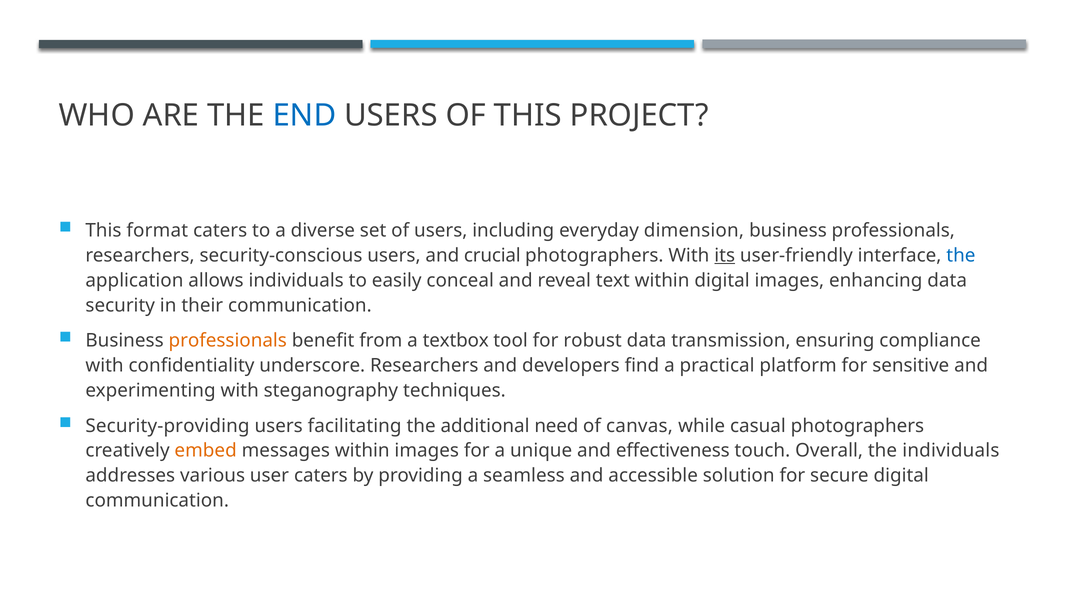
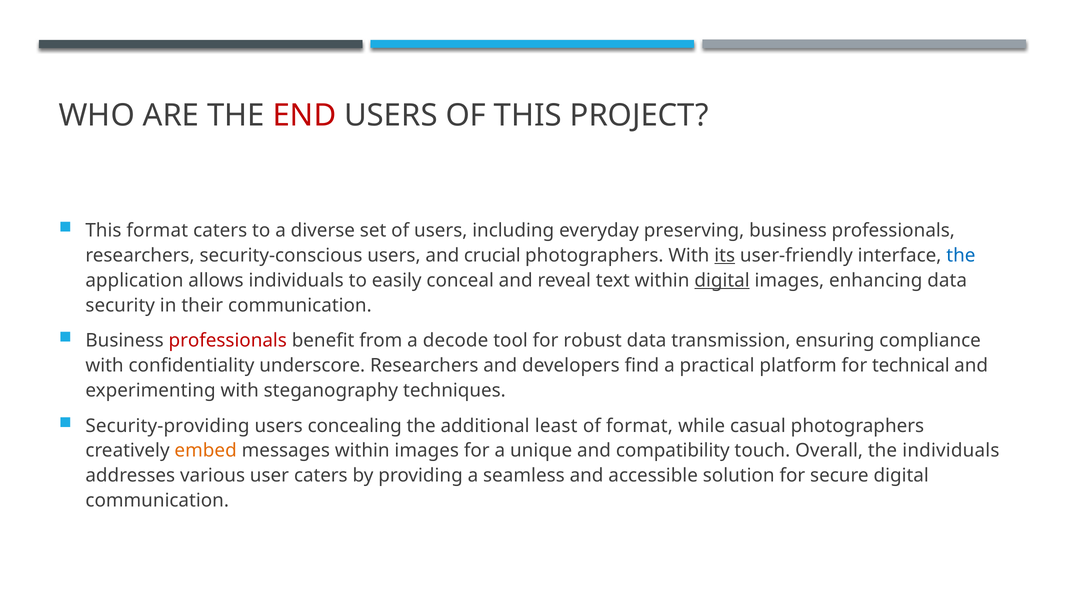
END colour: blue -> red (304, 115)
dimension: dimension -> preserving (694, 231)
digital underline: none -> present (722, 280)
professionals colour: orange -> red (228, 341)
textbox: textbox -> decode (456, 341)
sensitive: sensitive -> technical (911, 366)
facilitating: facilitating -> concealing (355, 426)
need: need -> least (556, 426)
of canvas: canvas -> format (639, 426)
effectiveness: effectiveness -> compatibility (673, 451)
